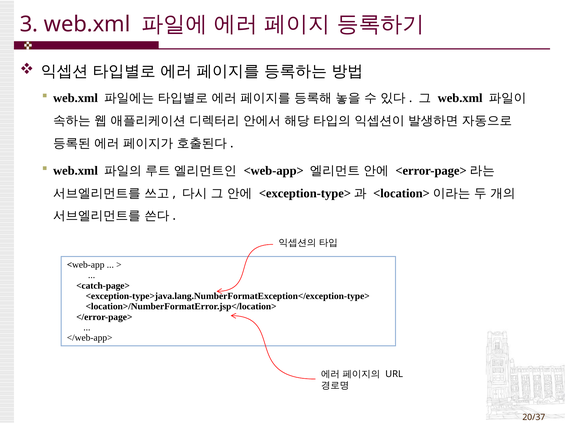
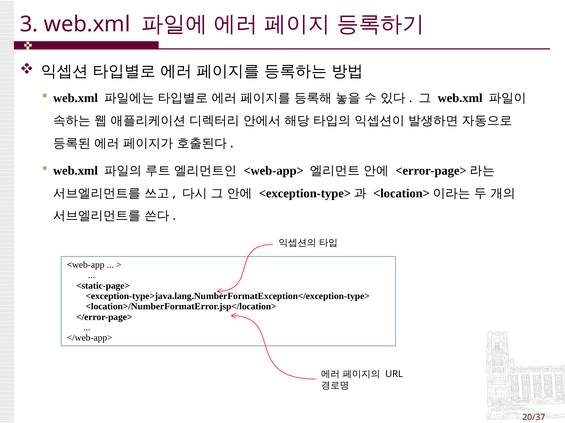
<catch-page>: <catch-page> -> <static-page> (103, 286)
